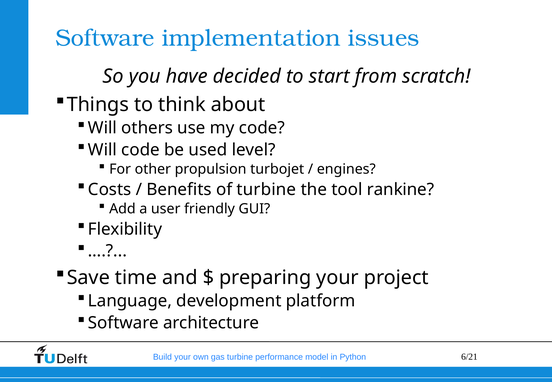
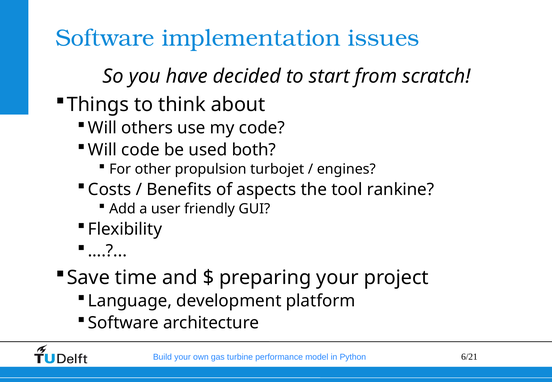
level: level -> both (254, 150)
of turbine: turbine -> aspects (267, 190)
